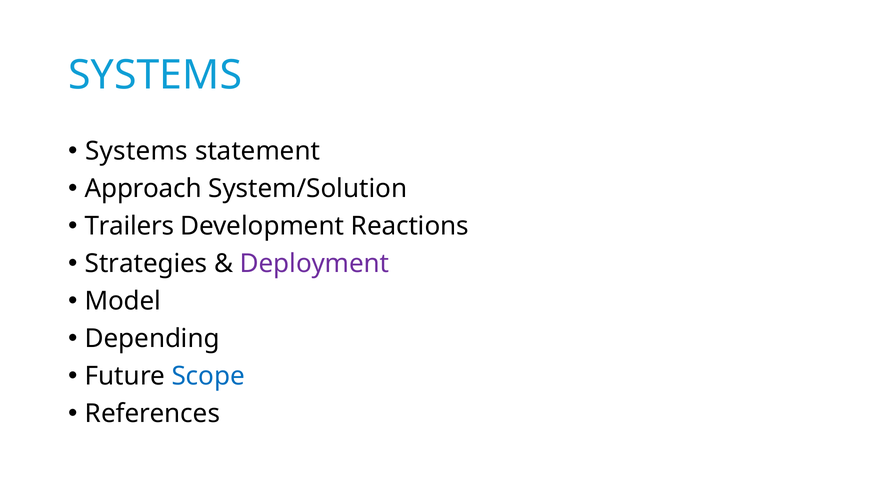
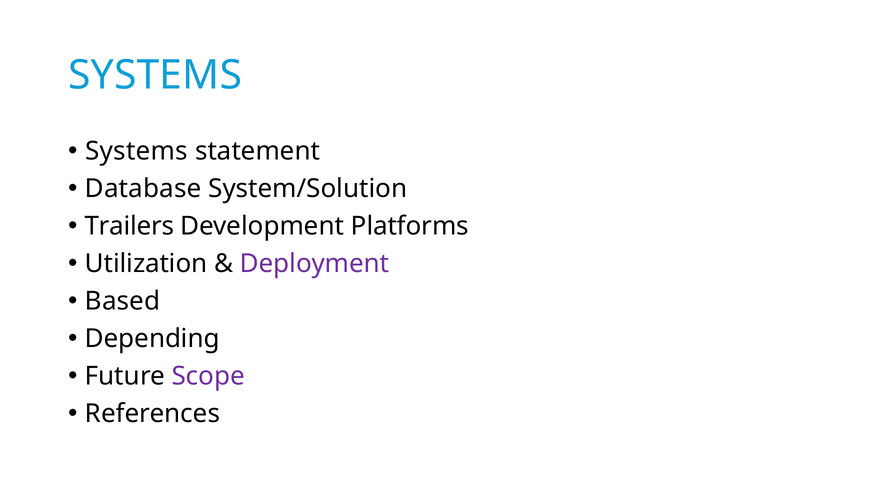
Approach: Approach -> Database (143, 189)
Reactions: Reactions -> Platforms (410, 226)
Strategies: Strategies -> Utilization (146, 264)
Model: Model -> Based (123, 301)
Scope colour: blue -> purple (208, 376)
